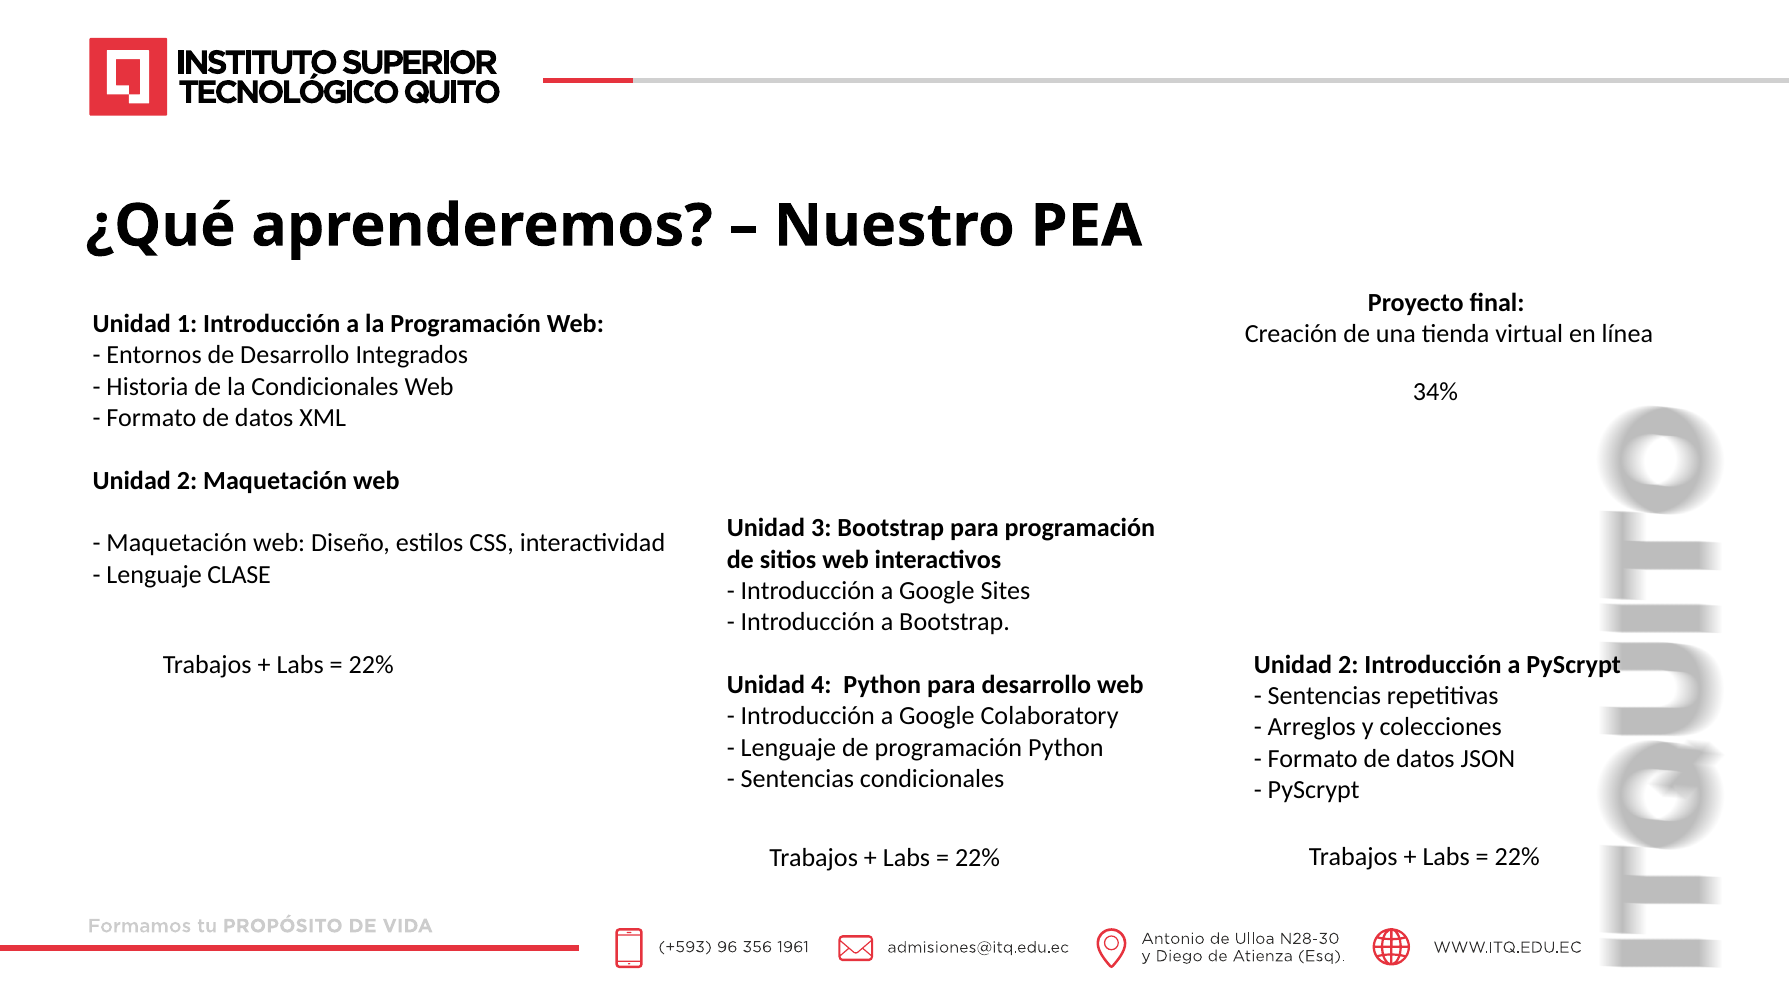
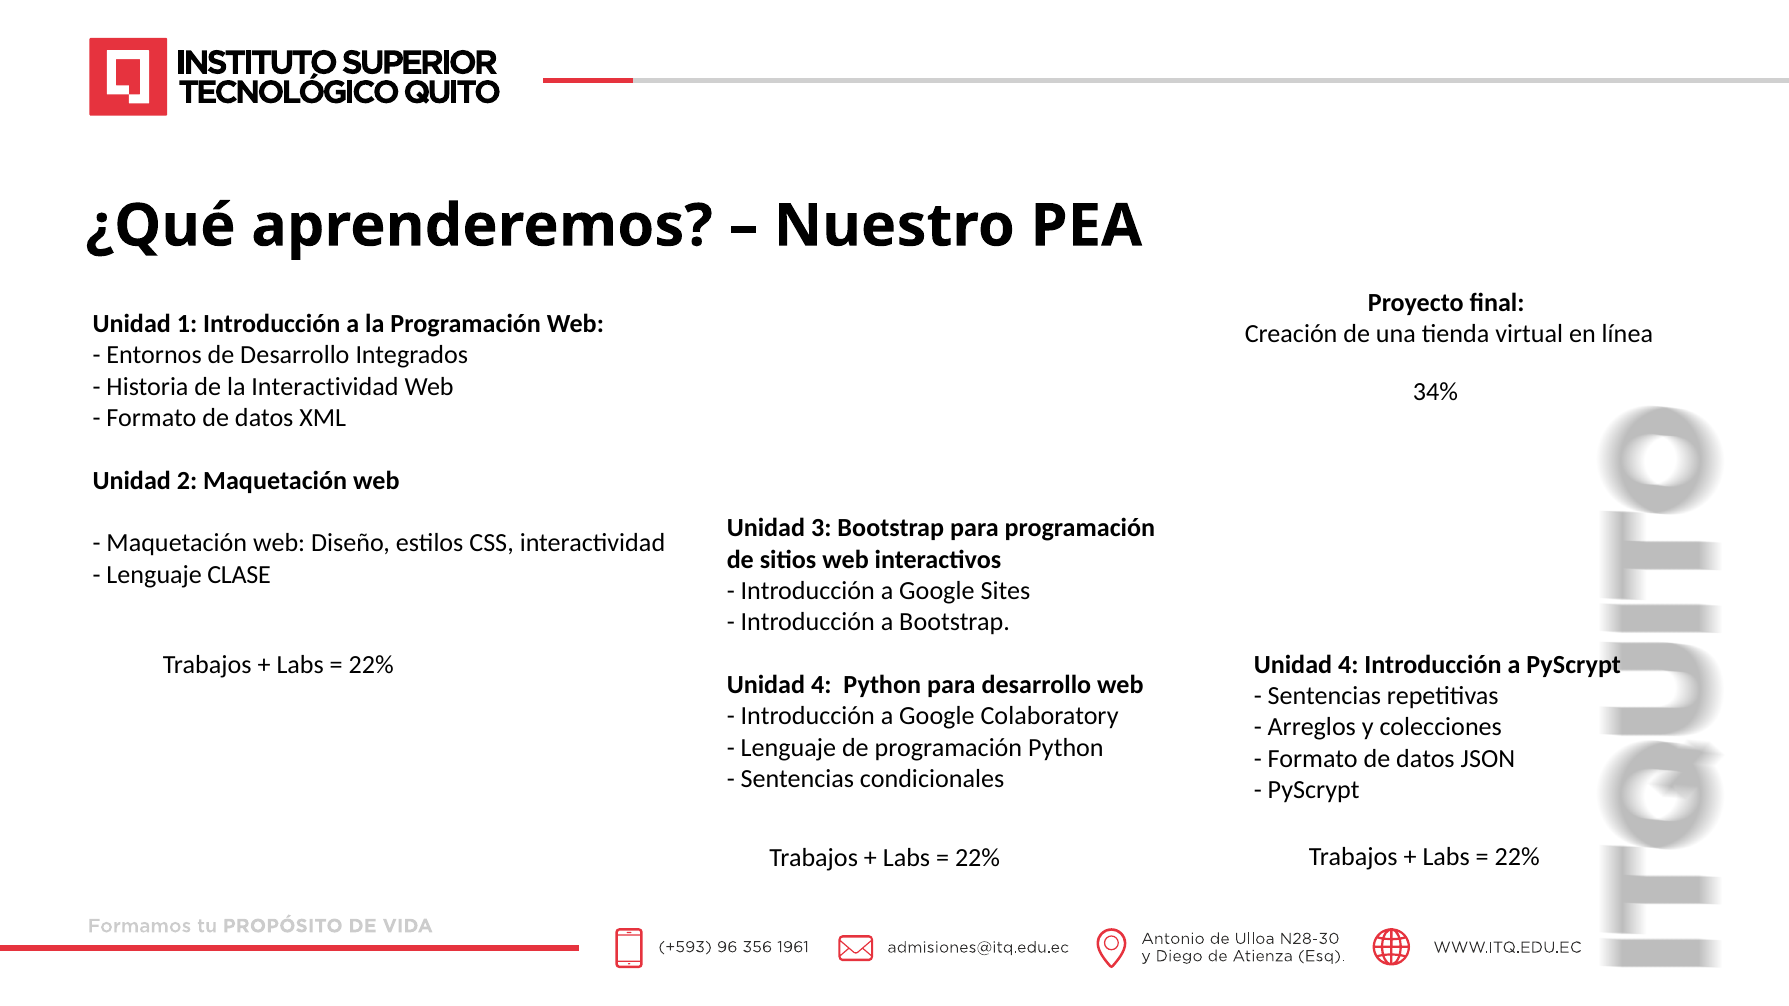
la Condicionales: Condicionales -> Interactividad (325, 387)
2: 2 -> 4 (1348, 665)
